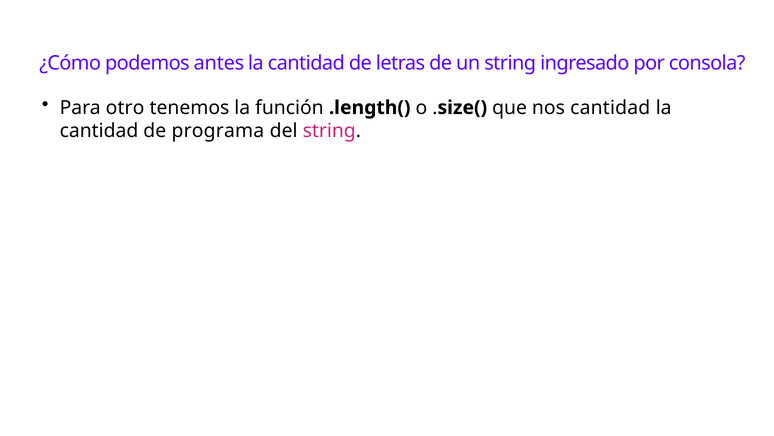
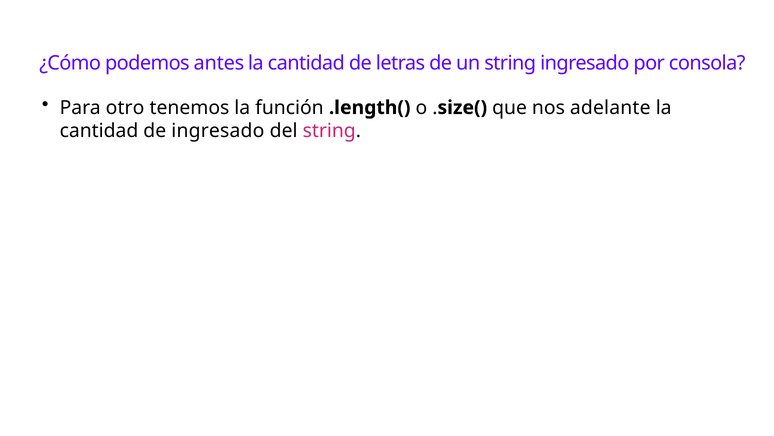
nos cantidad: cantidad -> adelante (610, 107)
de programa: programa -> ingresado (218, 131)
